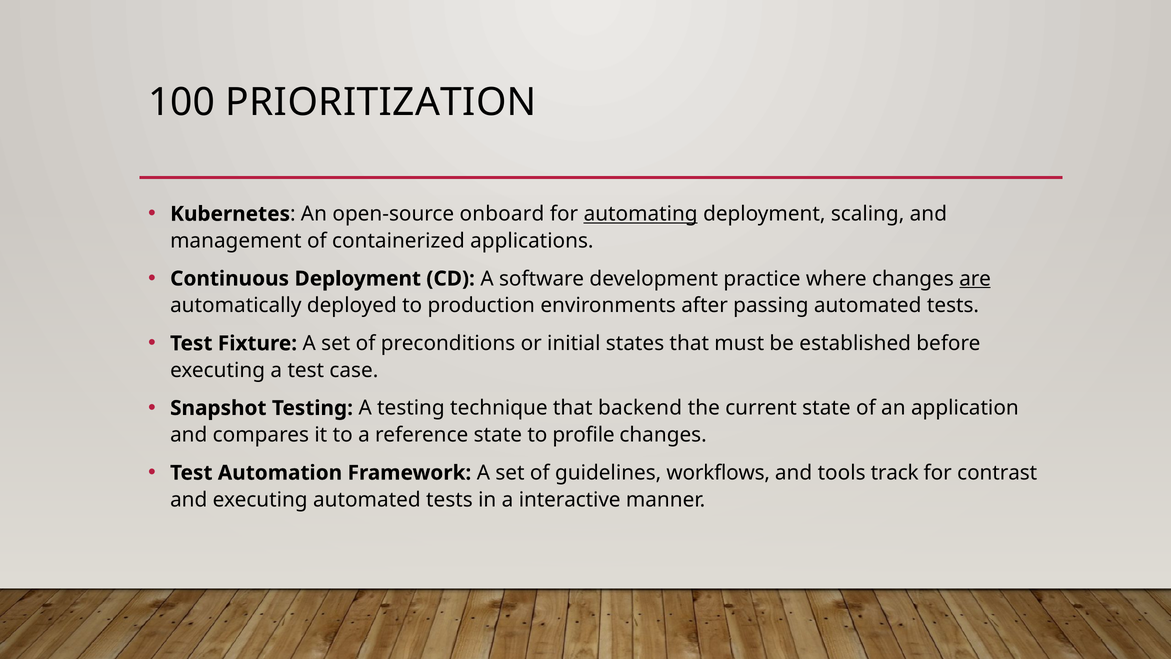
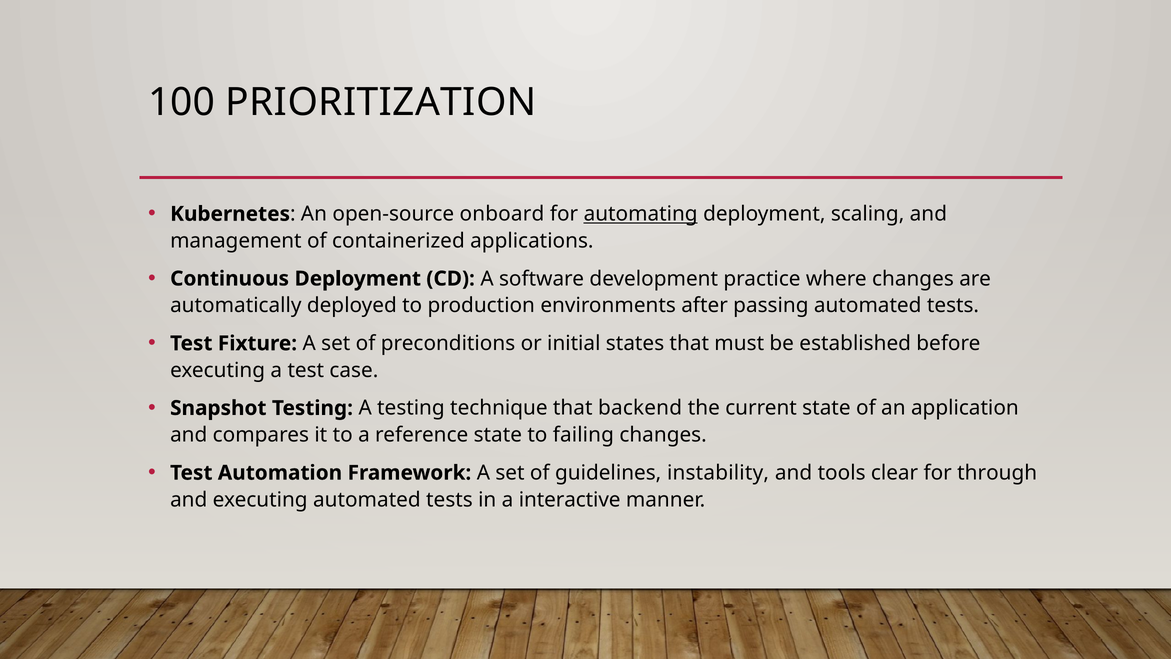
are underline: present -> none (975, 279)
profile: profile -> failing (583, 435)
workflows: workflows -> instability (718, 473)
track: track -> clear (895, 473)
contrast: contrast -> through (997, 473)
